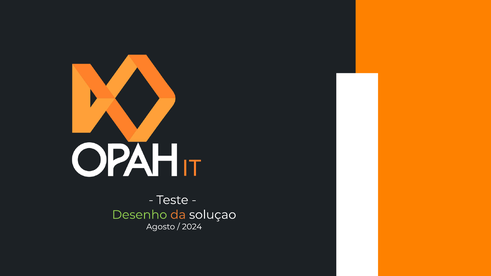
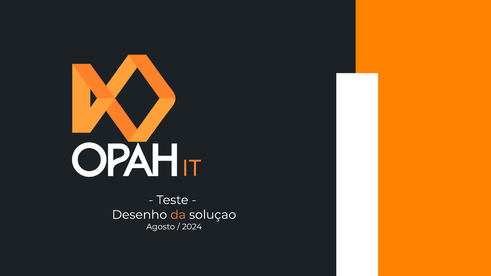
Desenho colour: light green -> white (140, 215)
